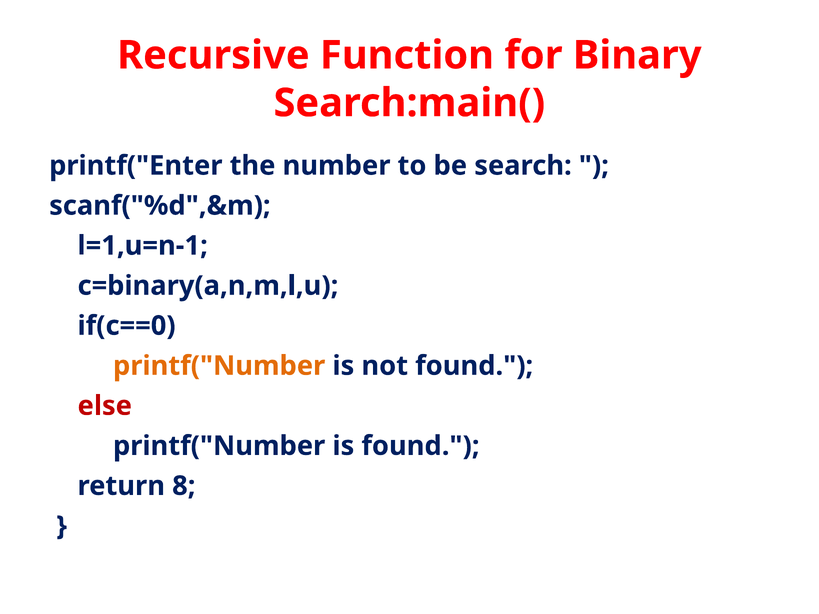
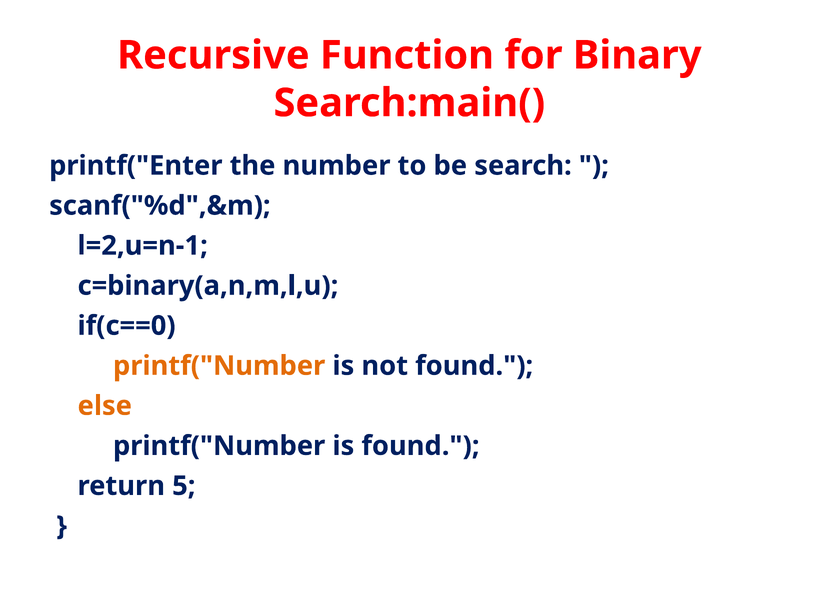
l=1,u=n-1: l=1,u=n-1 -> l=2,u=n-1 (143, 246)
else colour: red -> orange (105, 406)
8: 8 -> 5 (184, 486)
